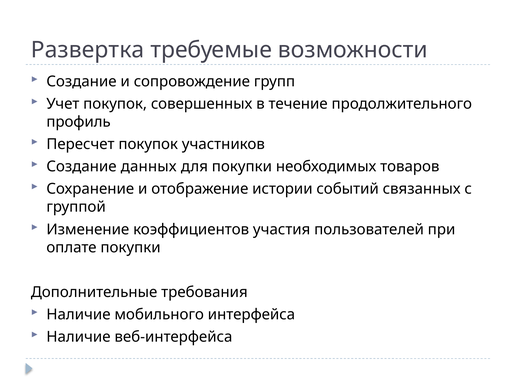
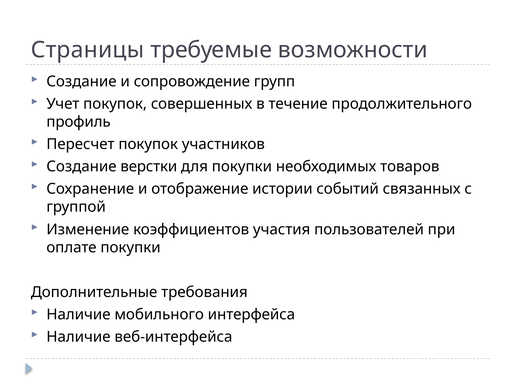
Развертка: Развертка -> Страницы (88, 50)
данных: данных -> верстки (149, 167)
